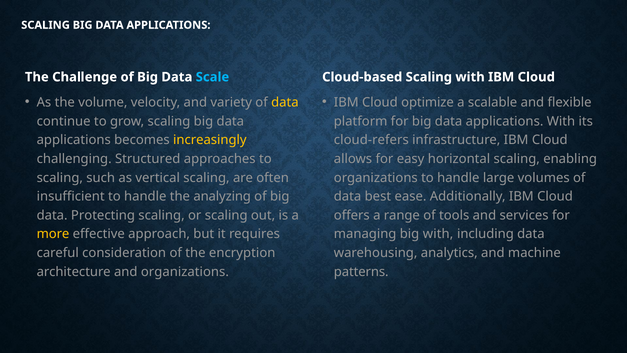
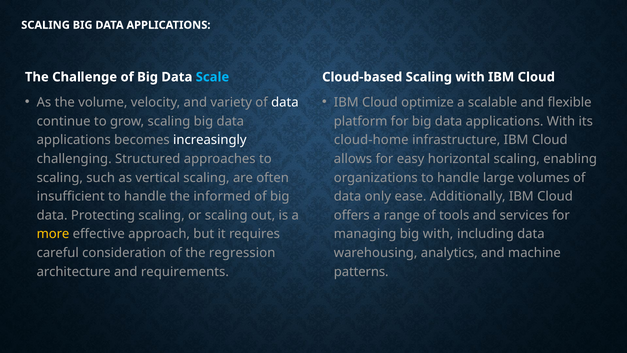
data colour: yellow -> white (285, 102)
increasingly colour: yellow -> white (210, 140)
cloud-refers: cloud-refers -> cloud-home (371, 140)
analyzing: analyzing -> informed (222, 196)
best: best -> only (378, 196)
encryption: encryption -> regression (242, 253)
and organizations: organizations -> requirements (185, 272)
